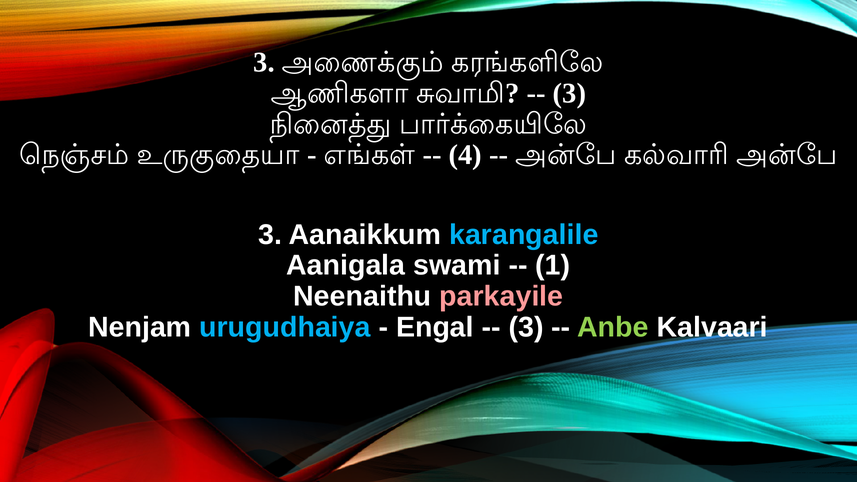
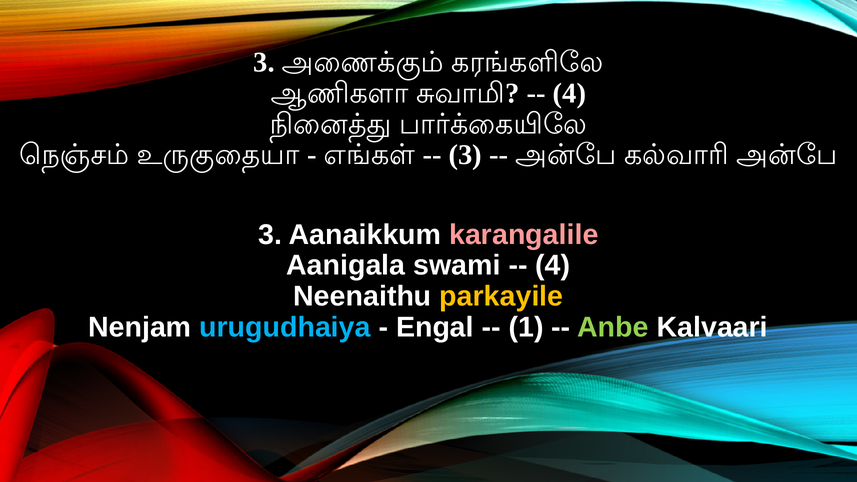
3: 3 -> 4 (569, 93)
4: 4 -> 3 (465, 155)
karangalile colour: light blue -> pink (524, 235)
1: 1 -> 4 (553, 266)
parkayile colour: pink -> yellow (501, 296)
3: 3 -> 1 (526, 327)
